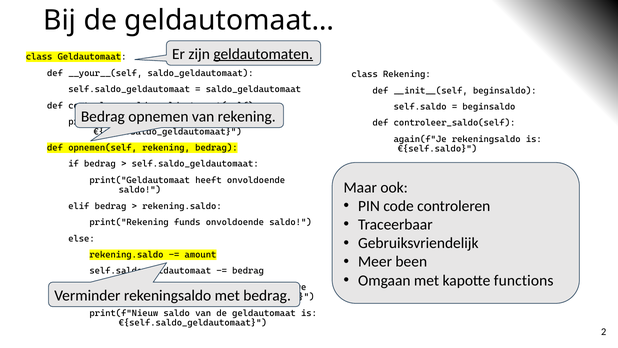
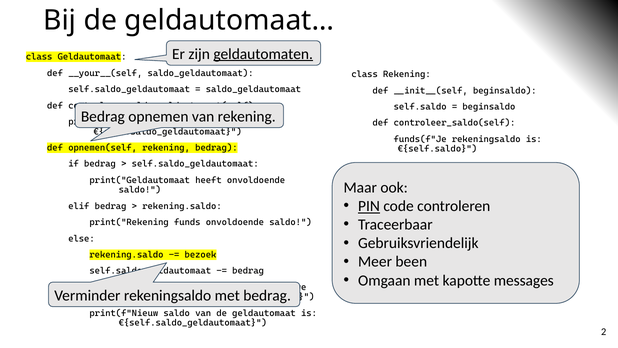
again(f"Je: again(f"Je -> funds(f"Je (420, 139)
PIN underline: none -> present (369, 206)
amount: amount -> bezoek (200, 254)
functions: functions -> messages (524, 280)
